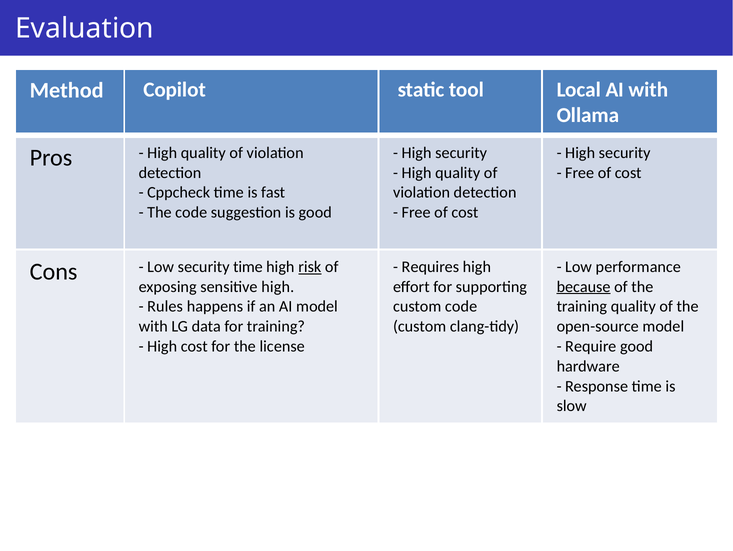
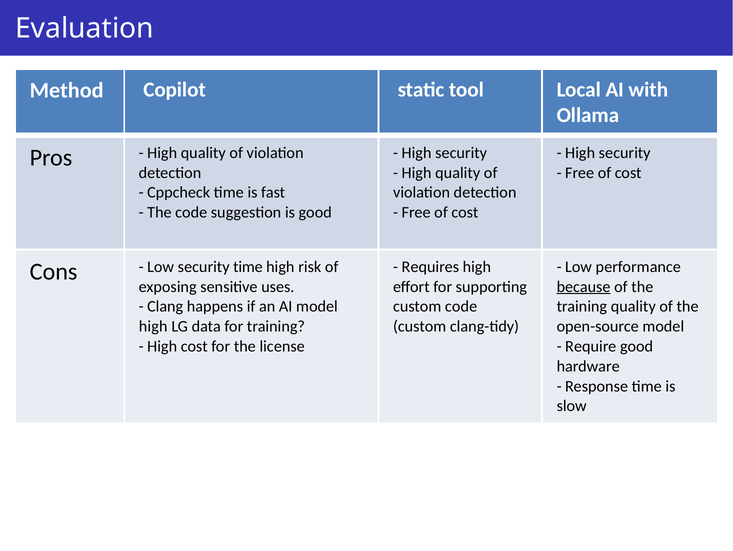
risk underline: present -> none (310, 267)
sensitive high: high -> uses (278, 286)
Rules: Rules -> Clang (165, 306)
with: with -> high (153, 326)
